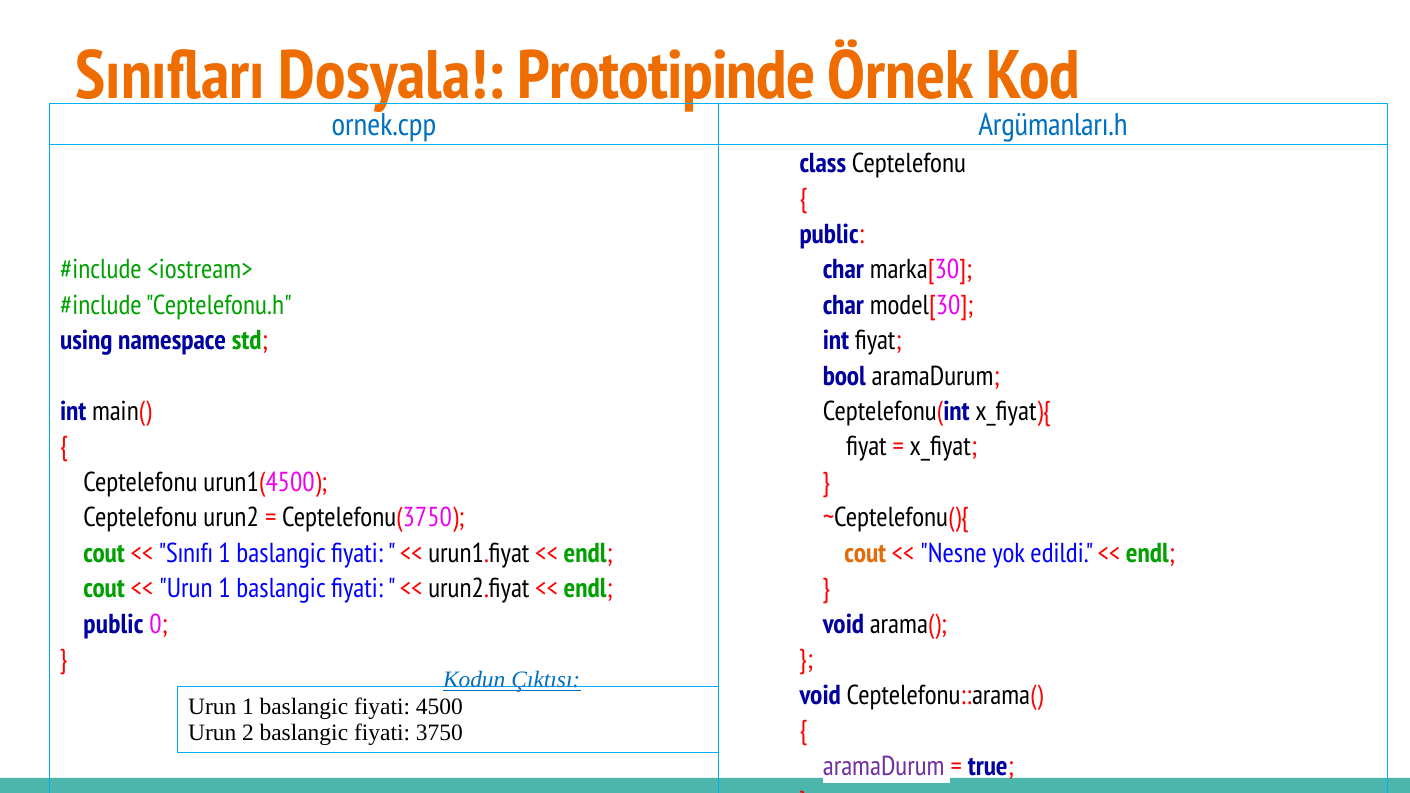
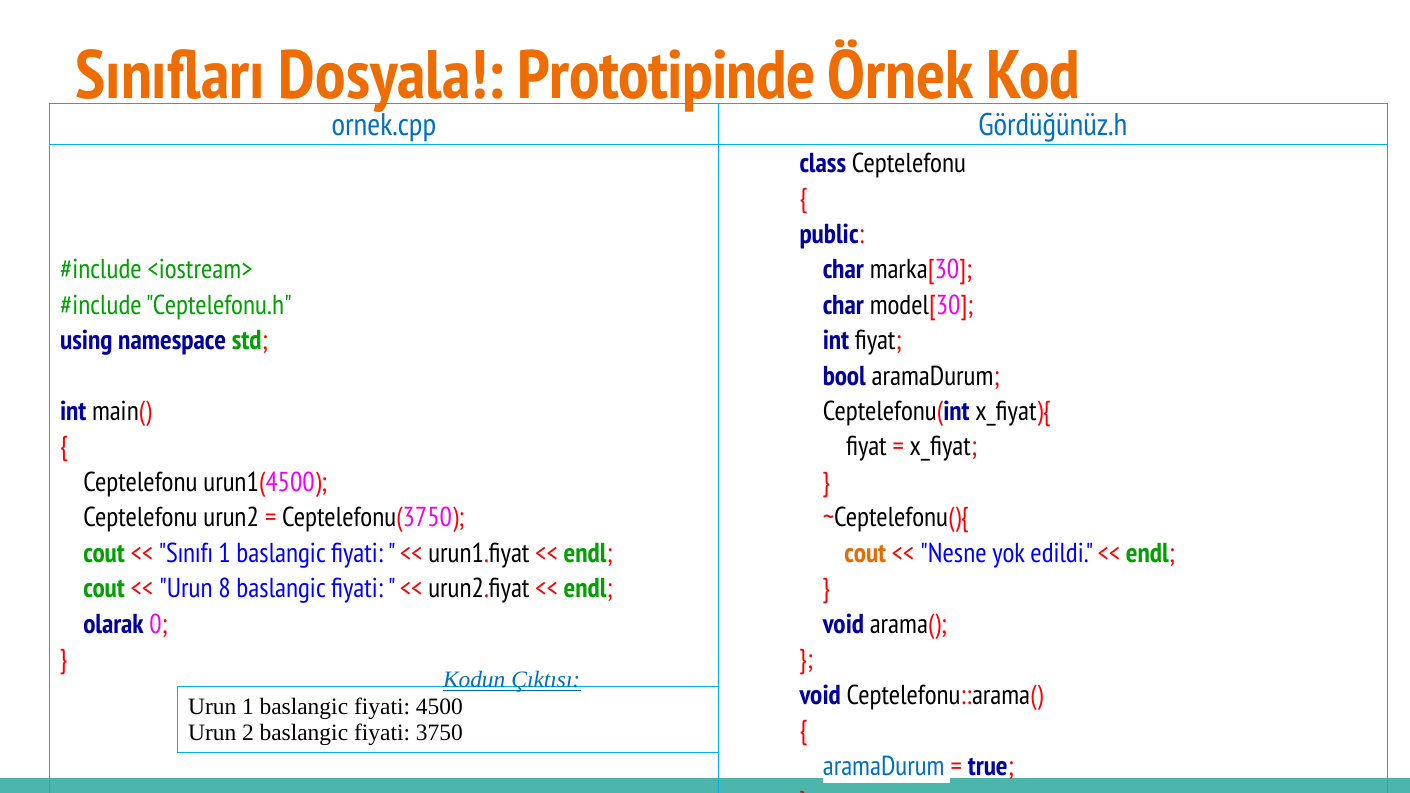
Argümanları.h: Argümanları.h -> Gördüğünüz.h (1053, 125)
1: 1 -> 8 (225, 589)
public: public -> olarak (114, 624)
aramaDurum colour: purple -> blue (884, 766)
